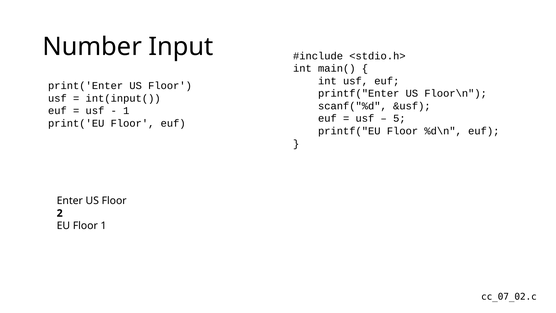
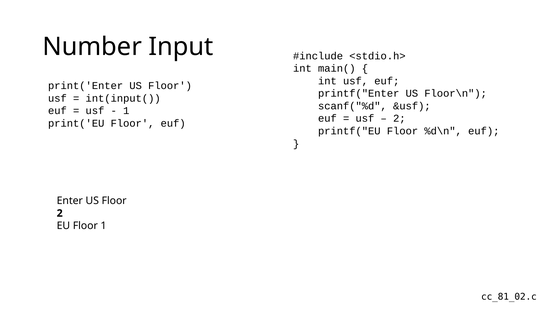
5: 5 -> 2 (399, 118)
cc_07_02.c: cc_07_02.c -> cc_81_02.c (509, 297)
